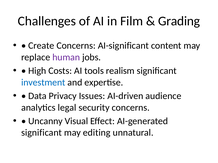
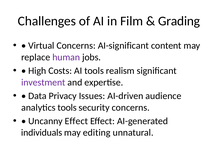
Create: Create -> Virtual (41, 46)
investment colour: blue -> purple (43, 83)
analytics legal: legal -> tools (67, 108)
Uncanny Visual: Visual -> Effect (76, 121)
significant: significant -> individuals (42, 133)
